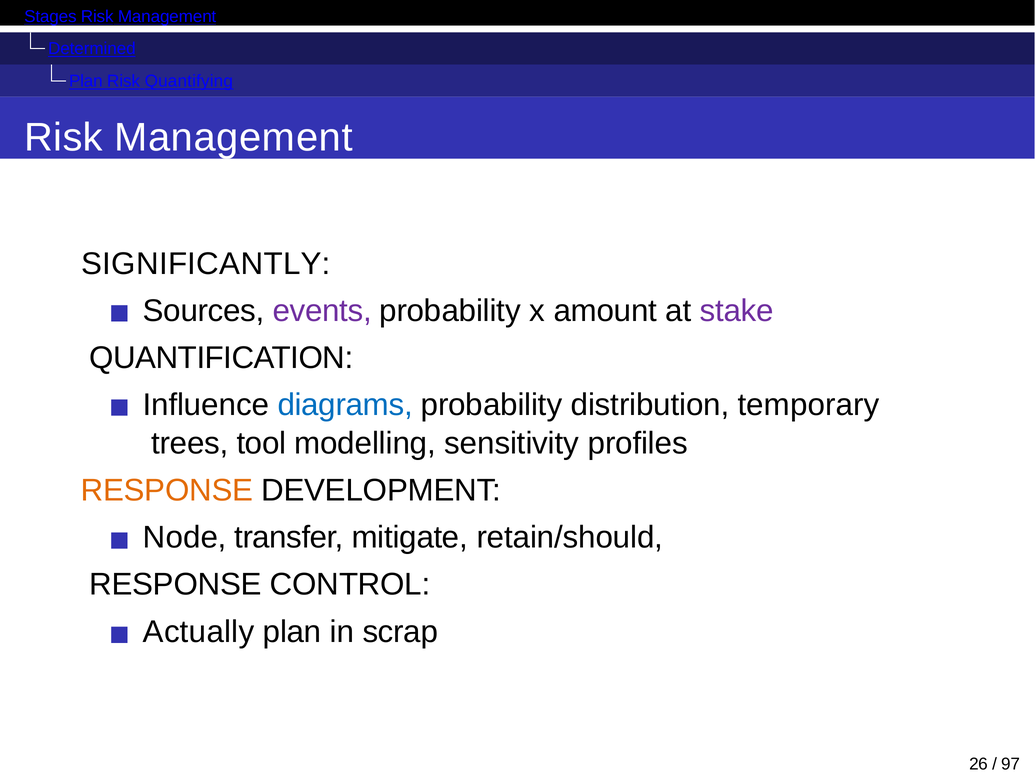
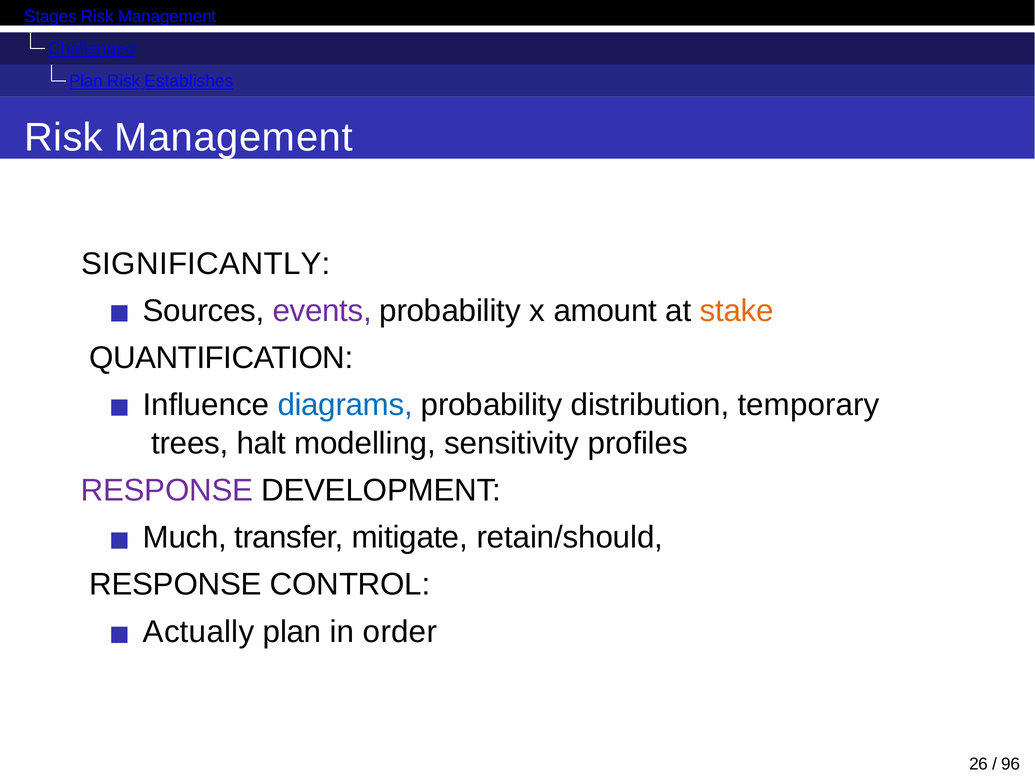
Determined: Determined -> Challenged (92, 49)
Quantifying: Quantifying -> Establishes (189, 81)
stake colour: purple -> orange (737, 311)
tool: tool -> halt (261, 443)
RESPONSE colour: orange -> purple (167, 490)
Node: Node -> Much (185, 537)
scrap: scrap -> order (400, 632)
97: 97 -> 96 (1011, 764)
